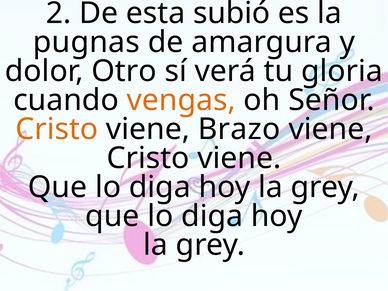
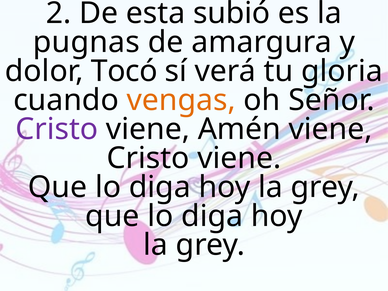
Otro: Otro -> Tocó (124, 71)
Cristo colour: orange -> purple (57, 129)
Brazo: Brazo -> Amén (239, 129)
